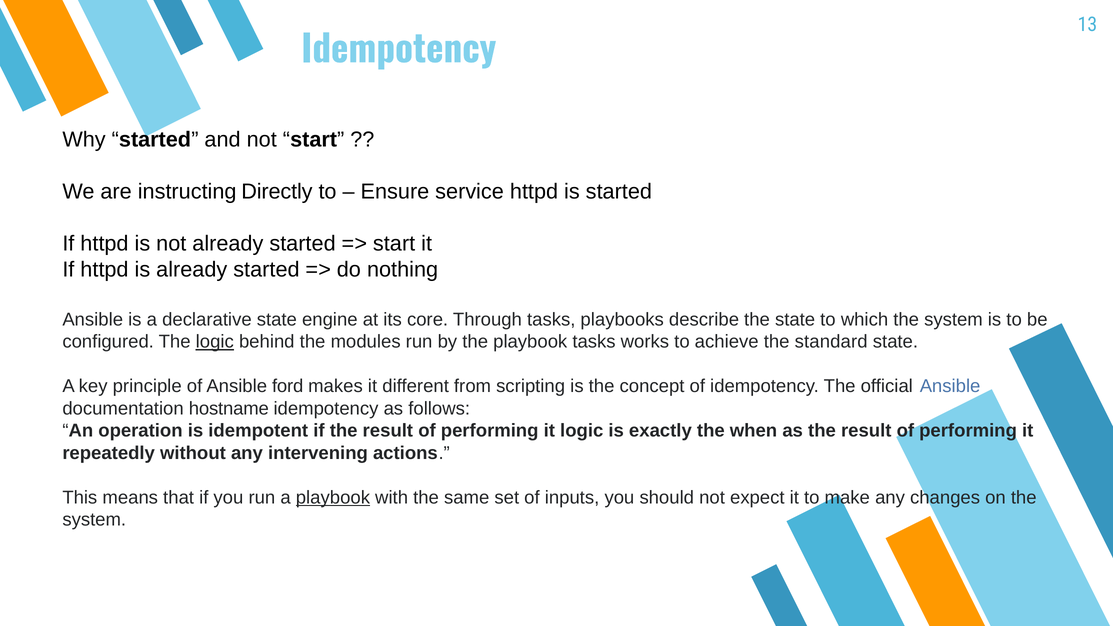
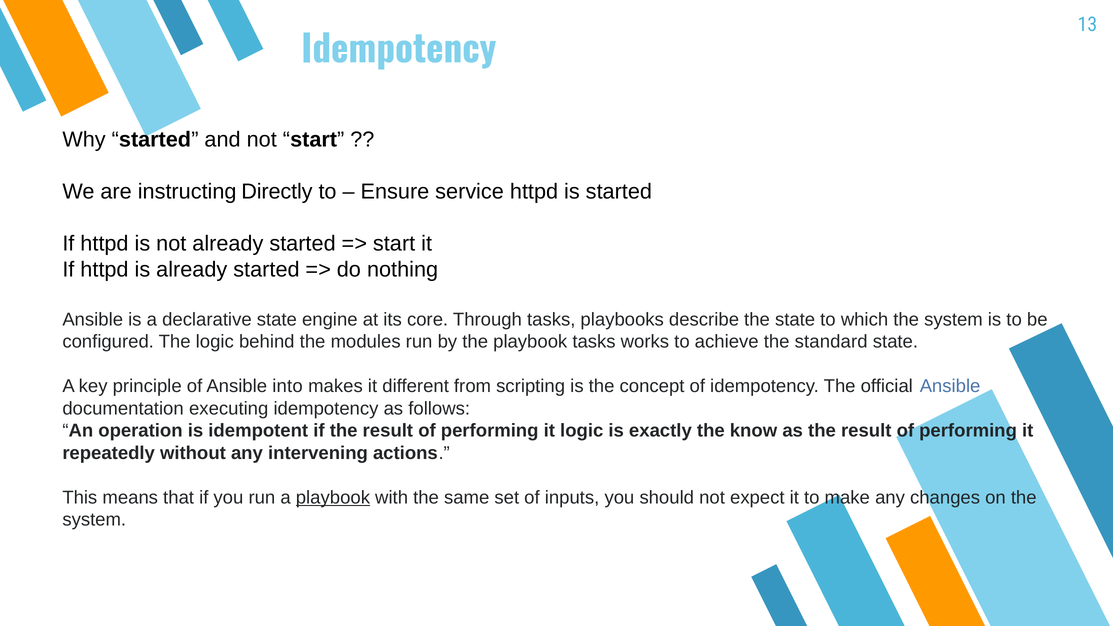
logic underline: present -> none (215, 342)
ford: ford -> into (287, 386)
hostname: hostname -> executing (229, 409)
when: when -> know (753, 431)
